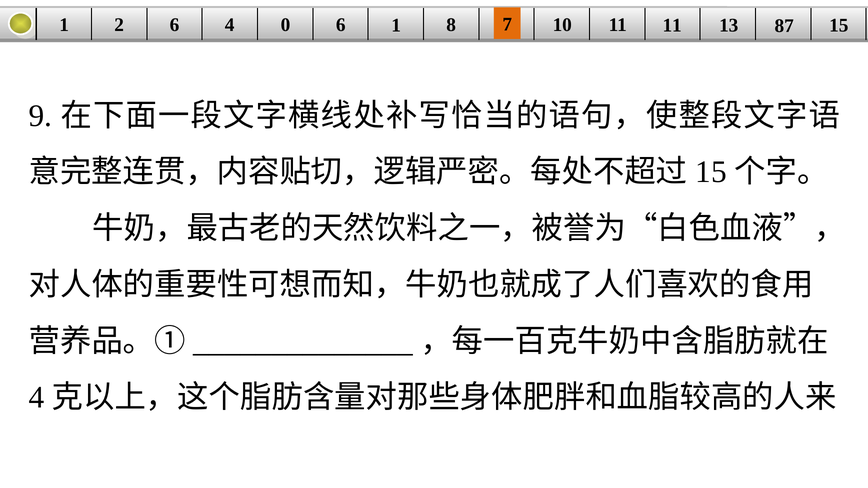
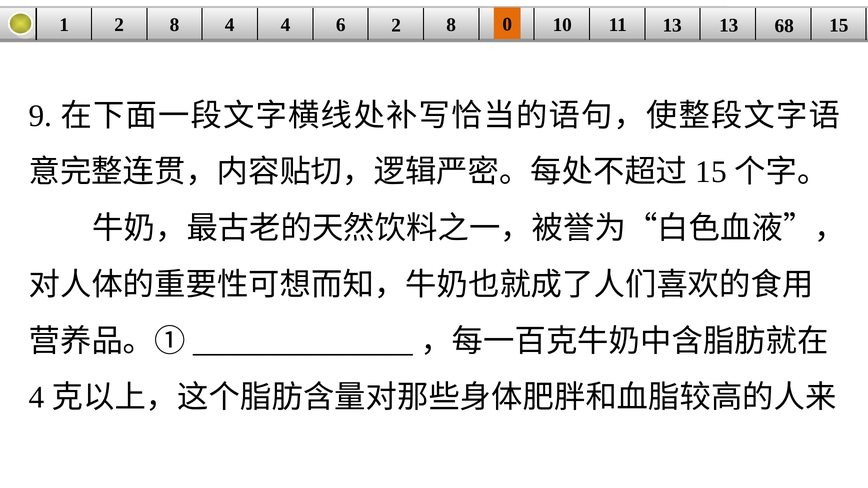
1 2 6: 6 -> 8 (174, 25)
4 0: 0 -> 4 (285, 25)
6 1: 1 -> 2 (396, 25)
7: 7 -> 0 (507, 24)
11 11: 11 -> 13 (672, 25)
87: 87 -> 68 (784, 26)
